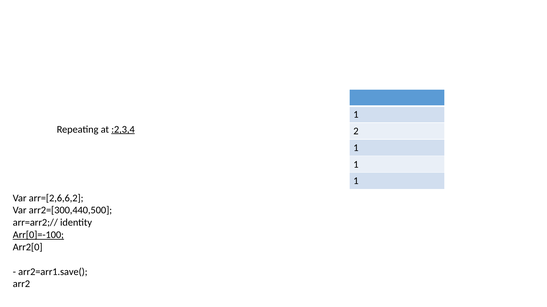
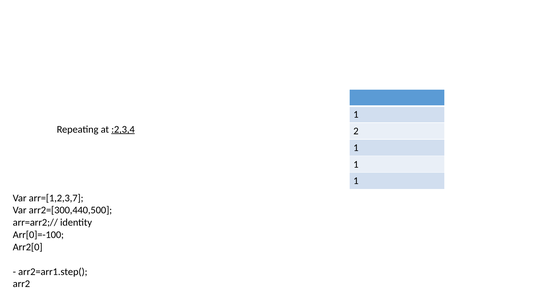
arr=[2,6,6,2: arr=[2,6,6,2 -> arr=[1,2,3,7 (56, 198)
Arr[0]=-100 underline: present -> none (38, 235)
arr2=arr1.save(: arr2=arr1.save( -> arr2=arr1.step( (53, 272)
